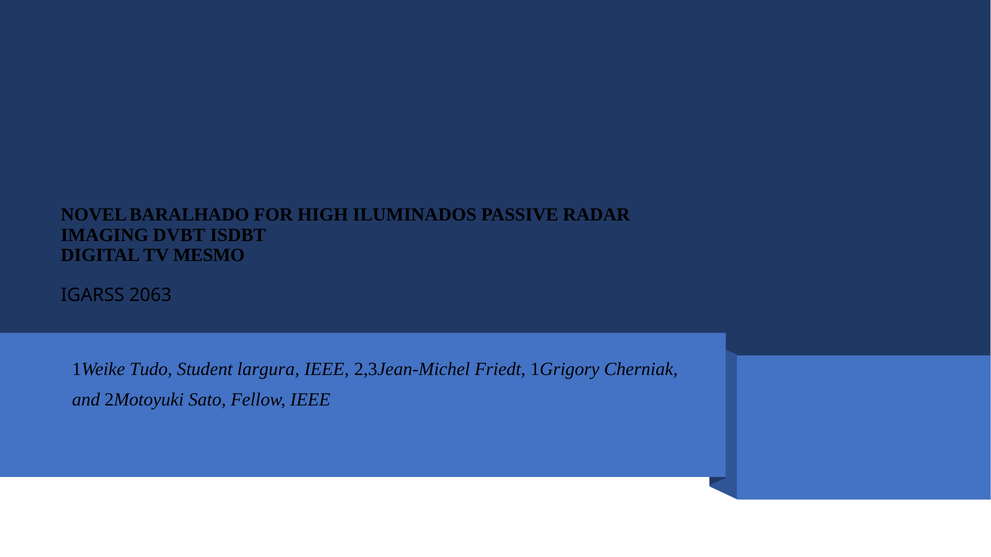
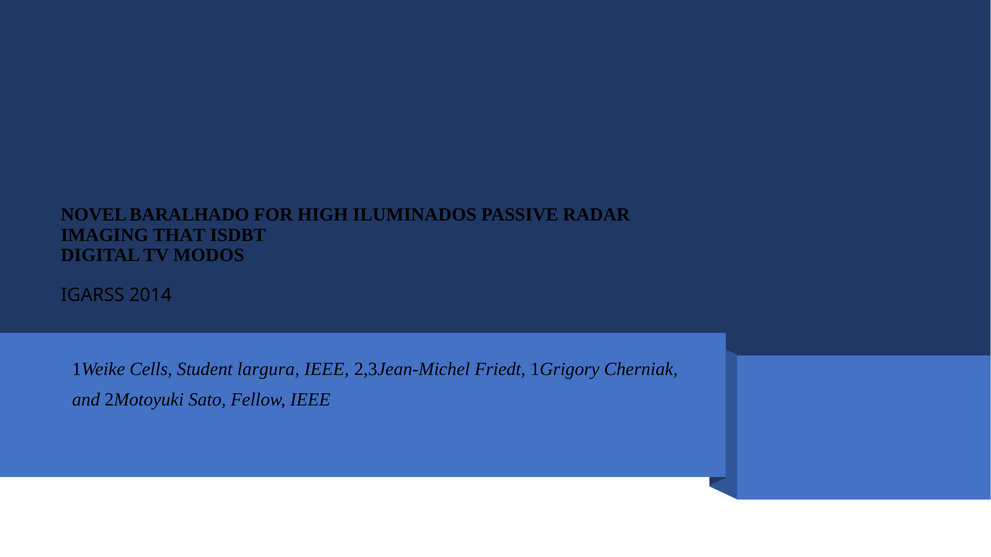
DVBT: DVBT -> THAT (179, 235)
MESMO: MESMO -> MODOS (209, 255)
2063: 2063 -> 2014 (150, 295)
Tudo: Tudo -> Cells (151, 369)
